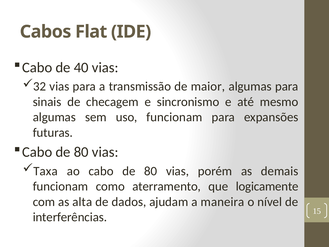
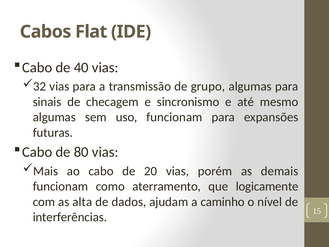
maior: maior -> grupo (208, 86)
Taxa: Taxa -> Mais (46, 171)
ao cabo de 80: 80 -> 20 (151, 171)
maneira: maneira -> caminho (223, 202)
